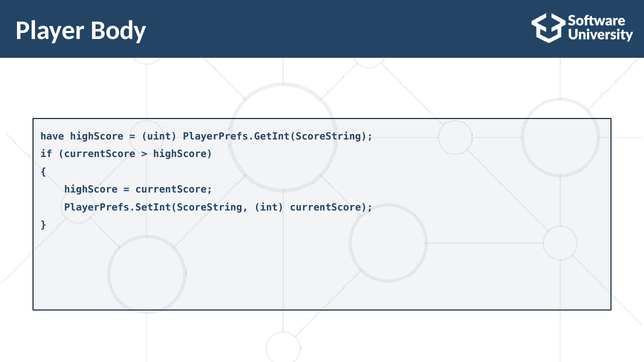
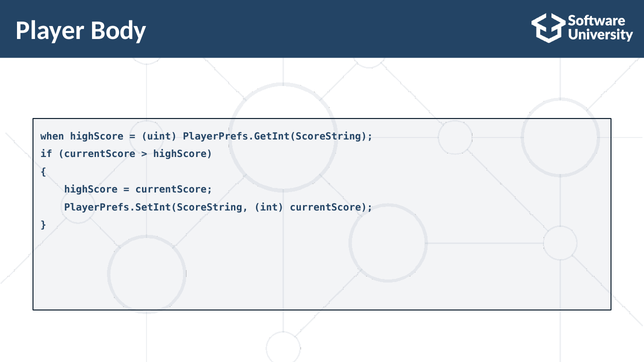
have: have -> when (52, 137)
